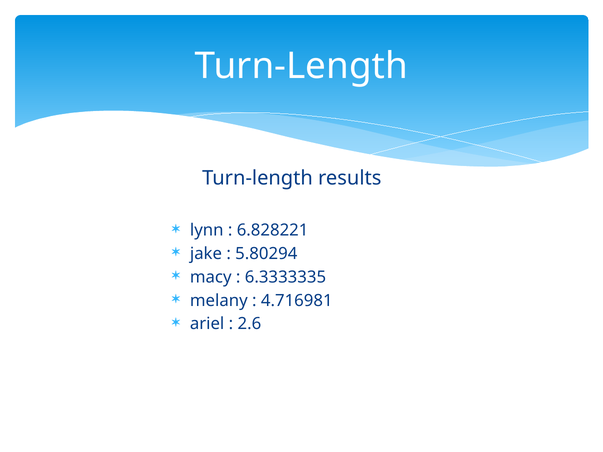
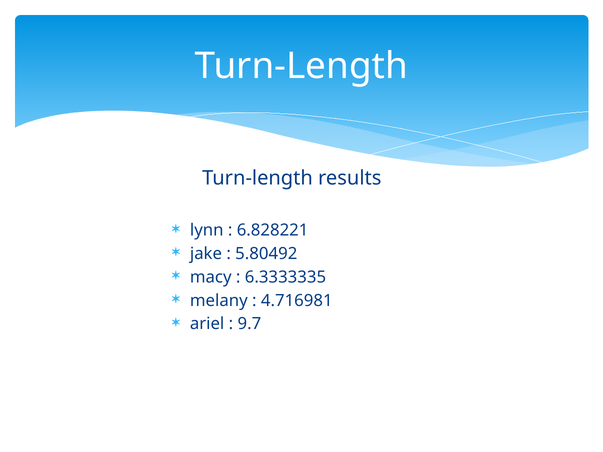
5.80294: 5.80294 -> 5.80492 (266, 254)
2.6: 2.6 -> 9.7 (249, 324)
